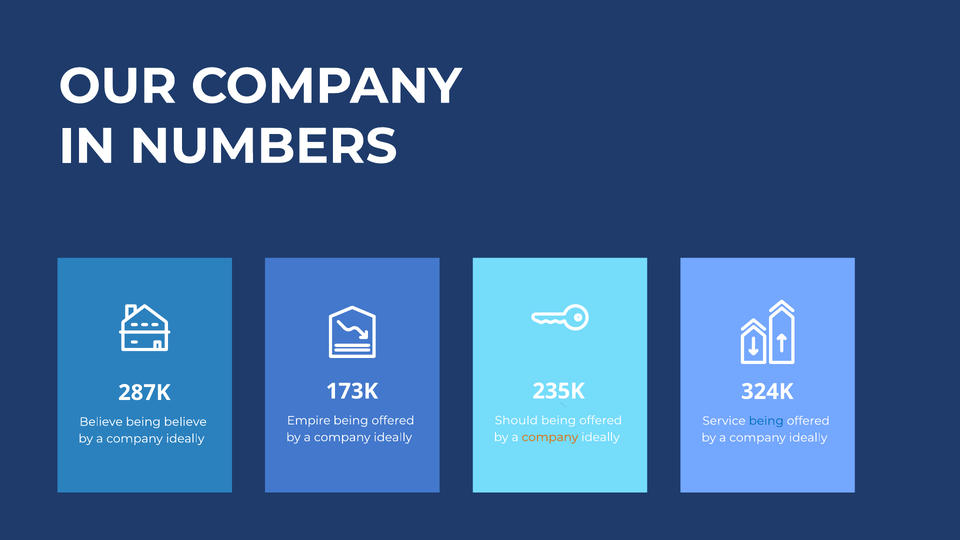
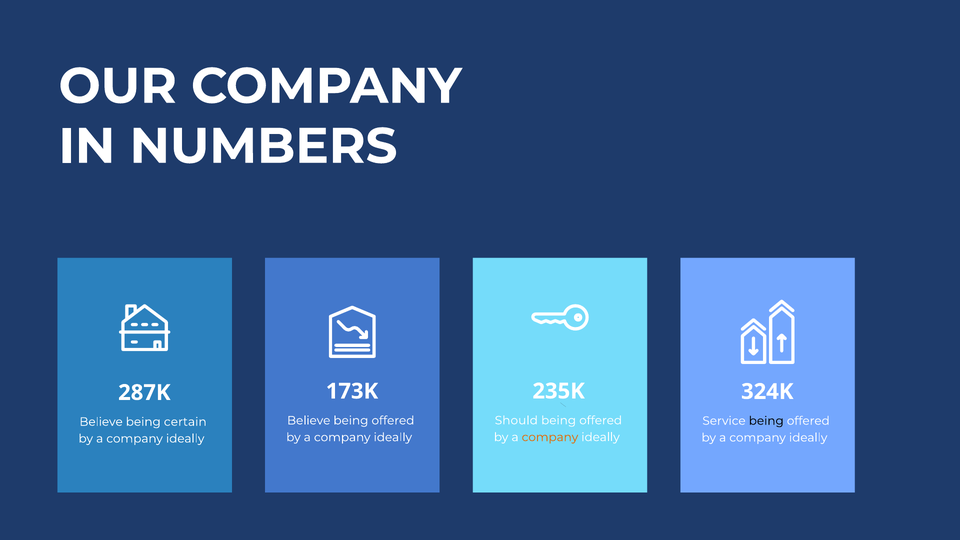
Empire: Empire -> Believe (309, 421)
being colour: blue -> black (766, 421)
being believe: believe -> certain (185, 422)
